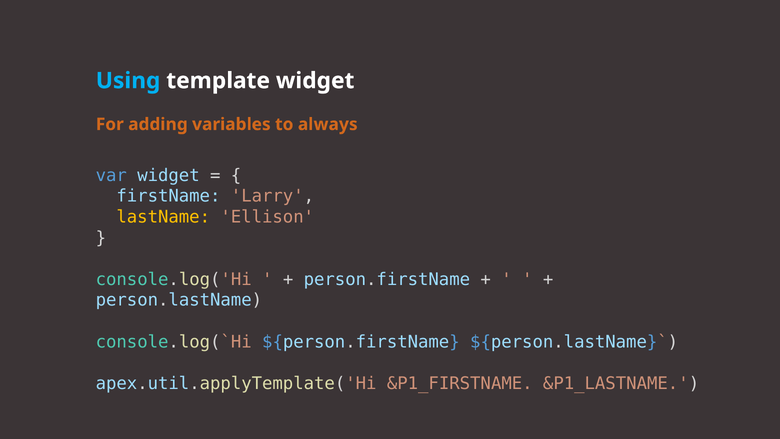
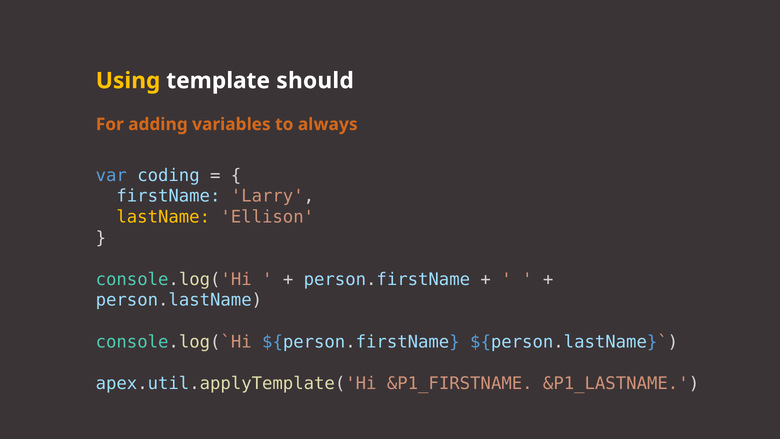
Using colour: light blue -> yellow (128, 81)
template widget: widget -> should (315, 81)
var widget: widget -> coding (168, 175)
